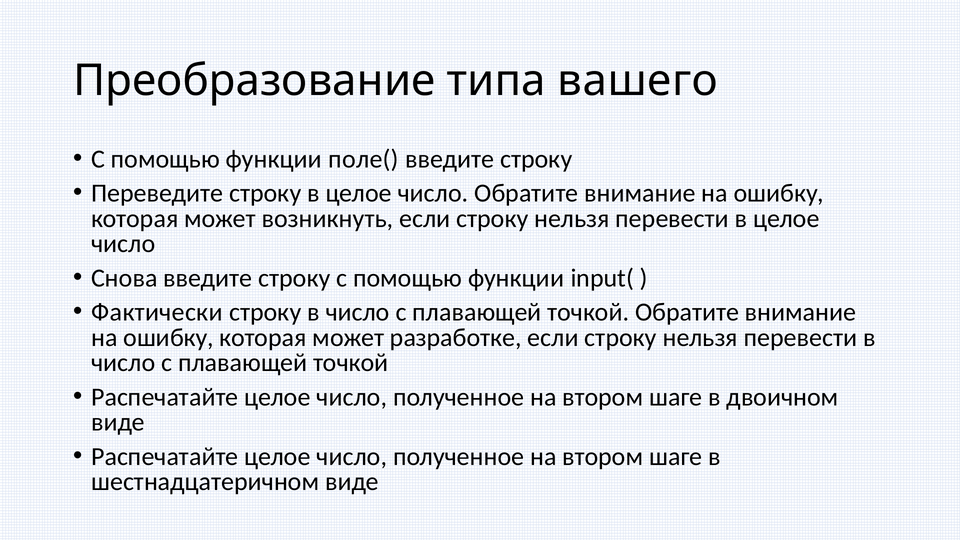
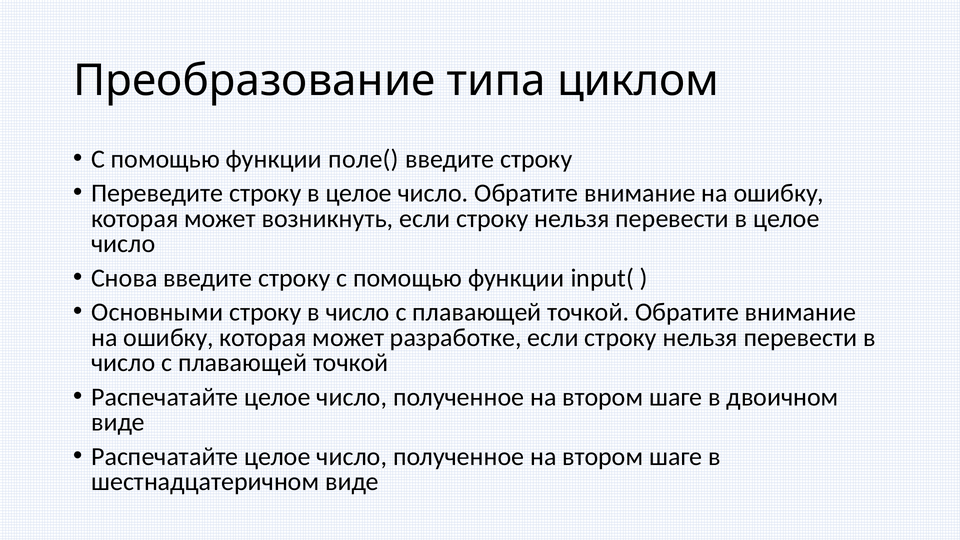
вашего: вашего -> циклом (638, 81)
Фактически: Фактически -> Основными (157, 312)
